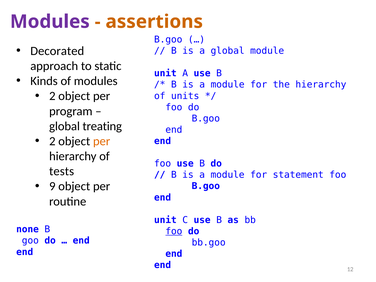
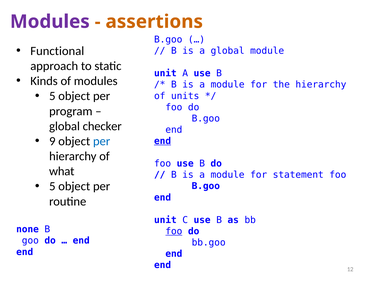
Decorated: Decorated -> Functional (57, 51)
2: 2 -> 5 (52, 96)
treating: treating -> checker (102, 126)
2: 2 -> 9 (52, 141)
per colour: orange -> blue (102, 141)
end underline: none -> present (163, 141)
tests: tests -> what (62, 171)
9: 9 -> 5 (52, 186)
